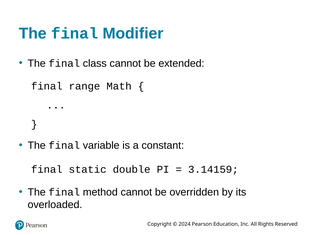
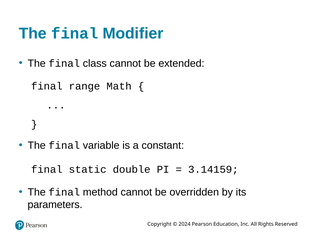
overloaded: overloaded -> parameters (55, 205)
